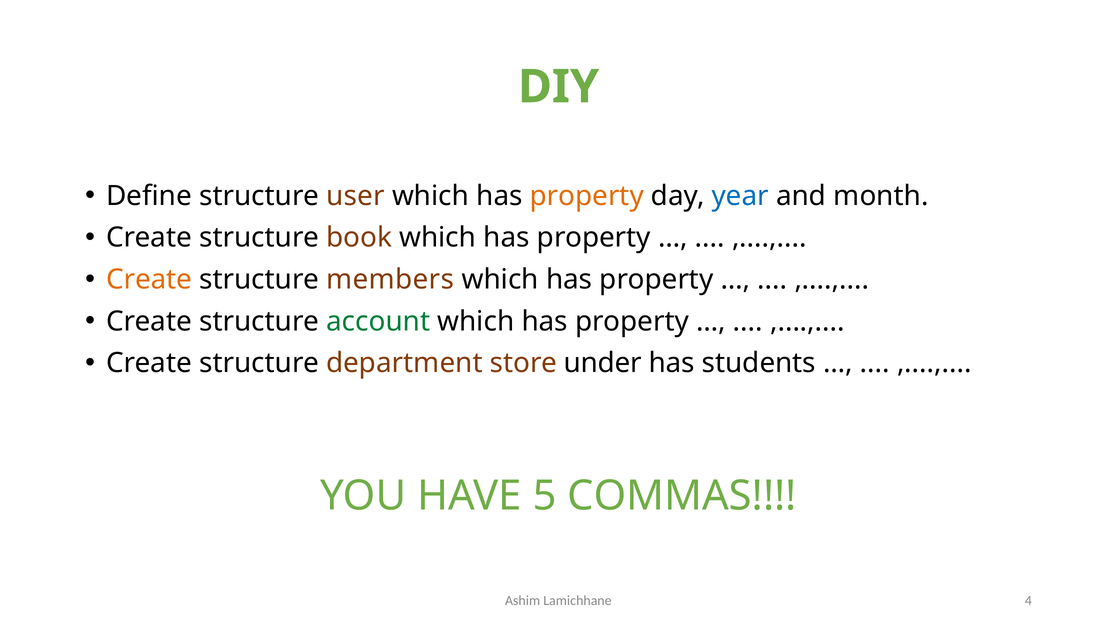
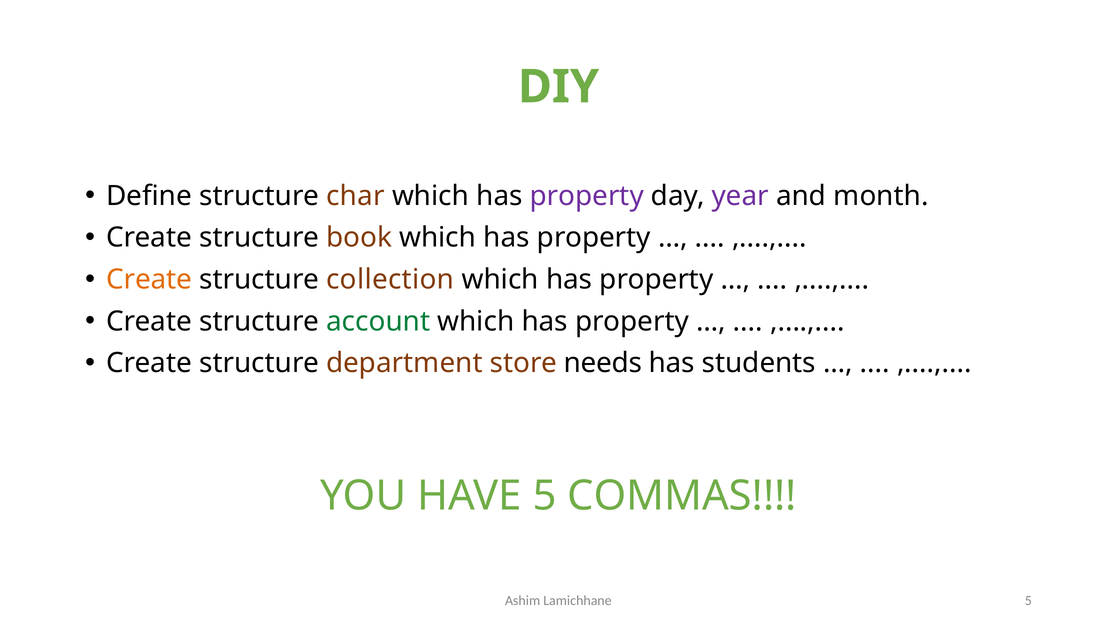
user: user -> char (355, 196)
property colour: orange -> purple (587, 196)
year colour: blue -> purple (740, 196)
members: members -> collection (390, 279)
under: under -> needs (603, 363)
Lamichhane 4: 4 -> 5 (1028, 600)
